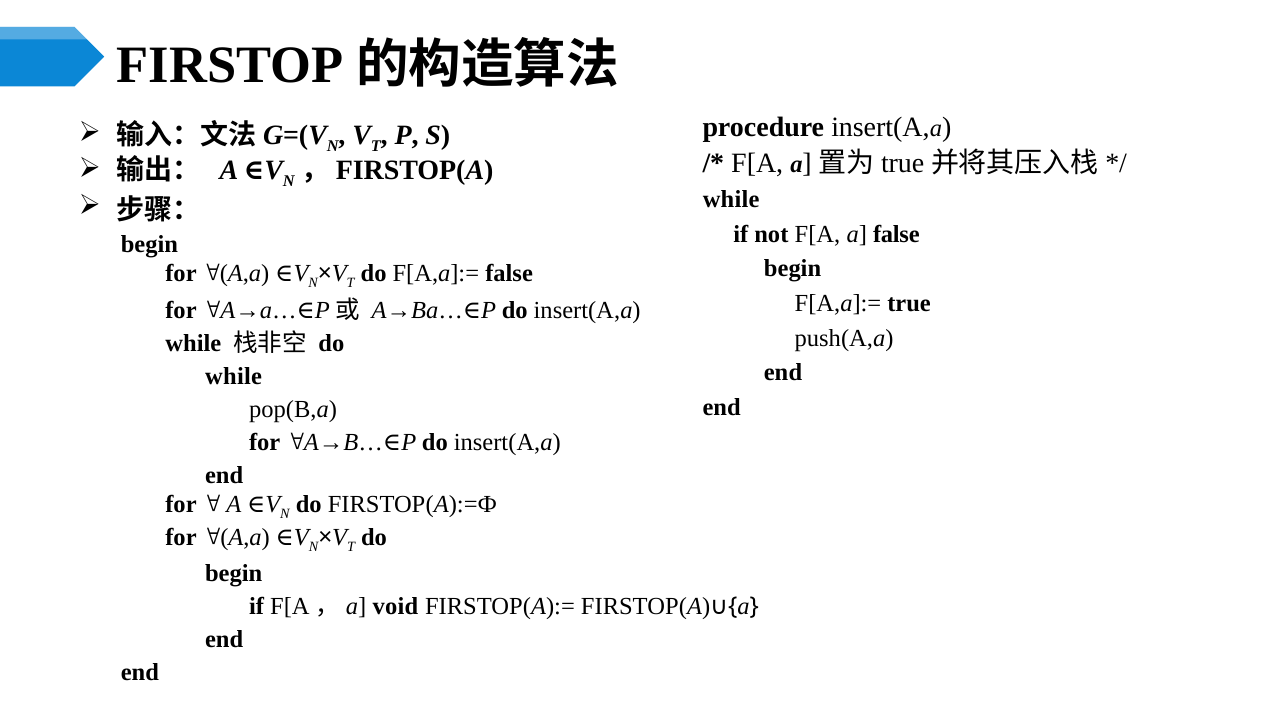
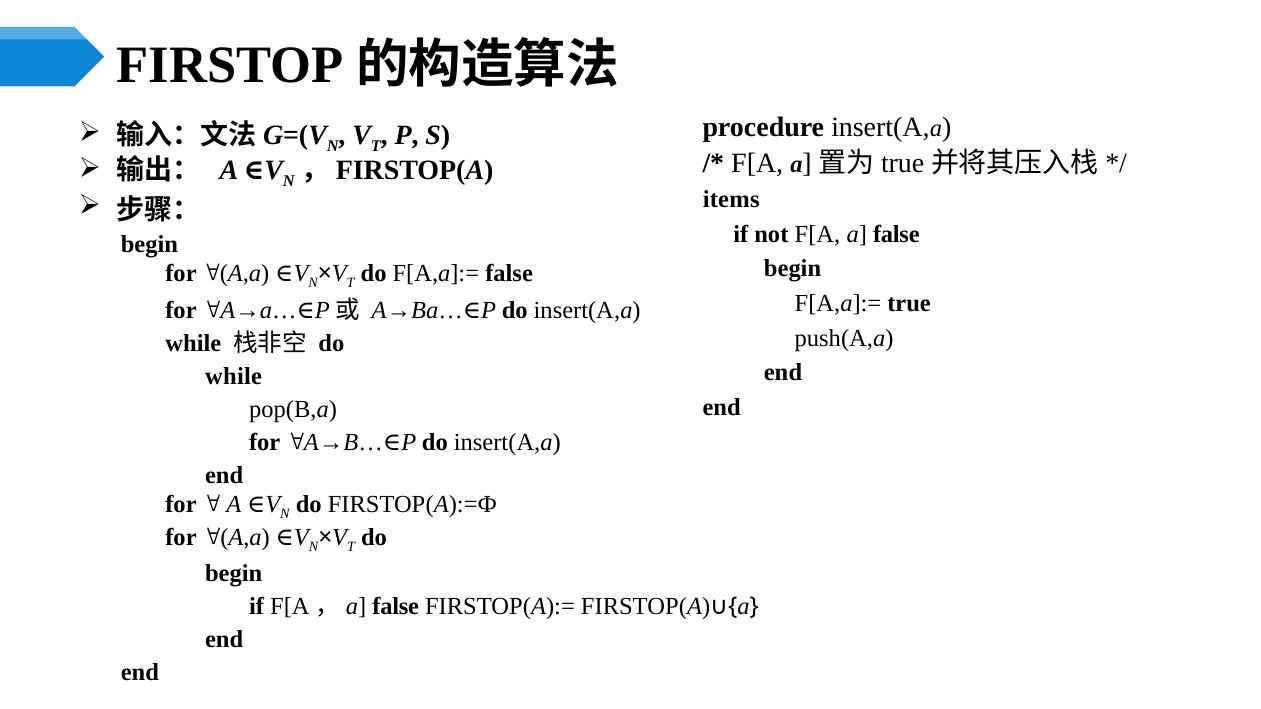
while: while -> items (731, 200)
F[A，a void: void -> false (396, 607)
